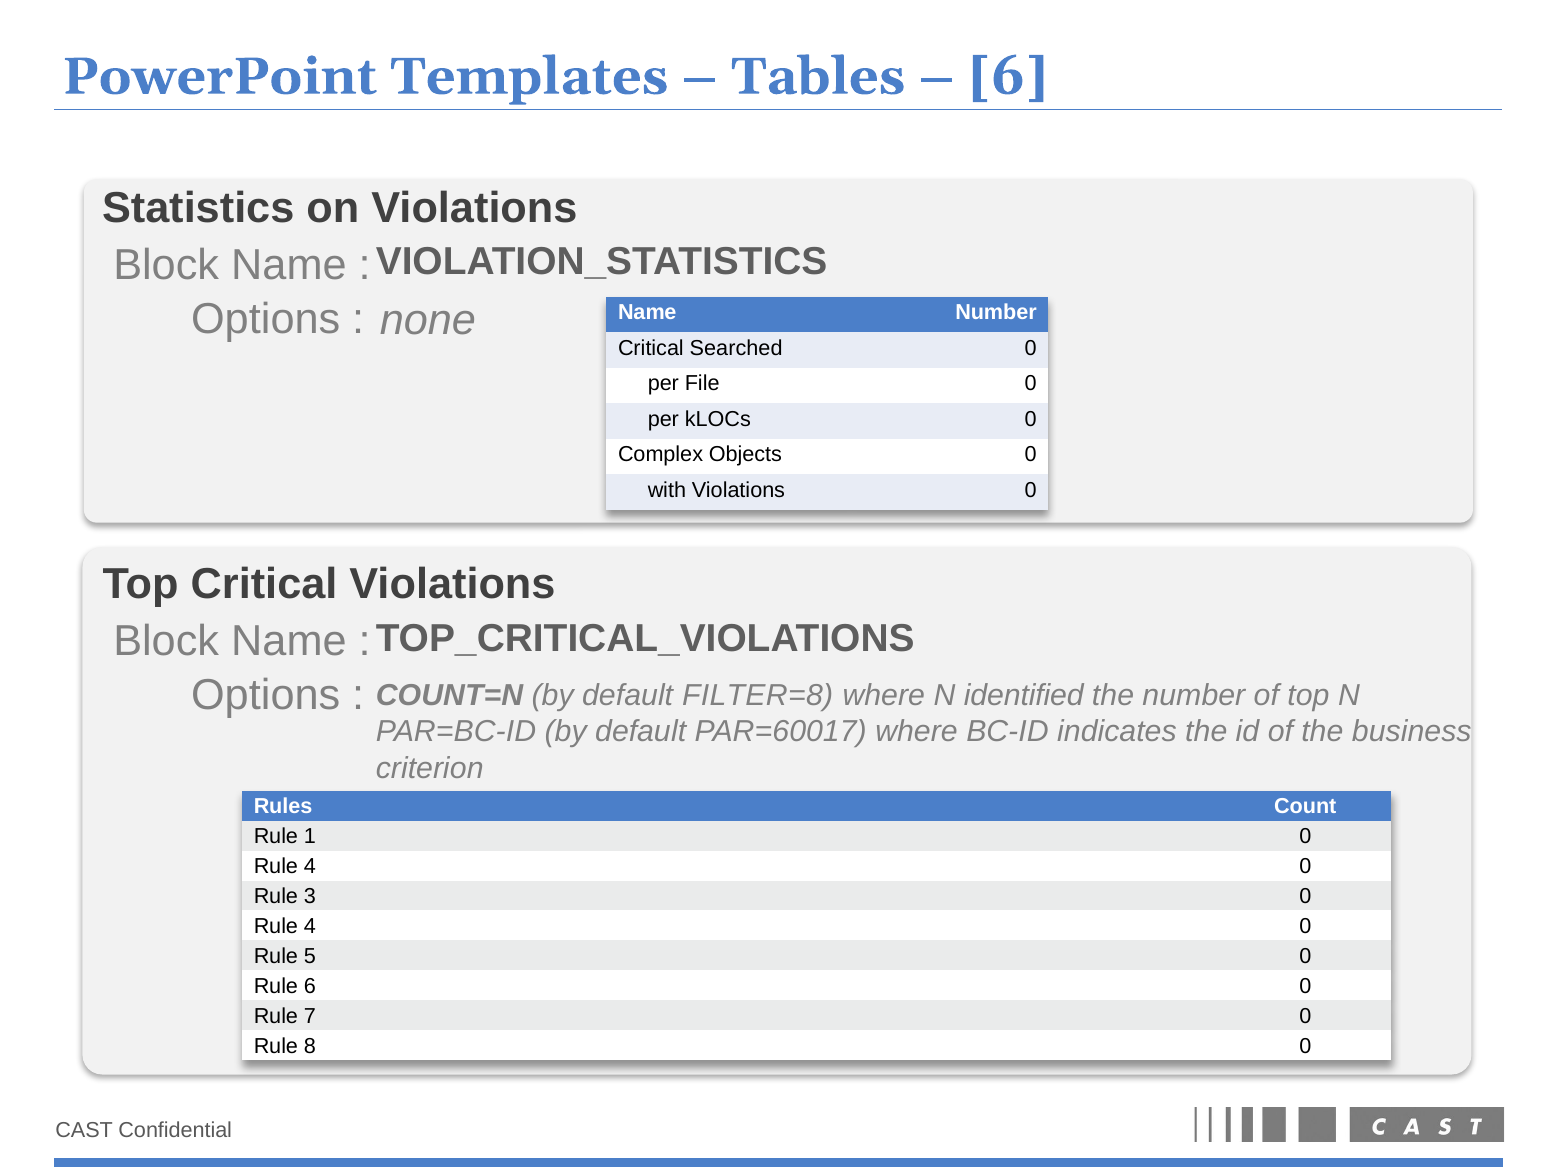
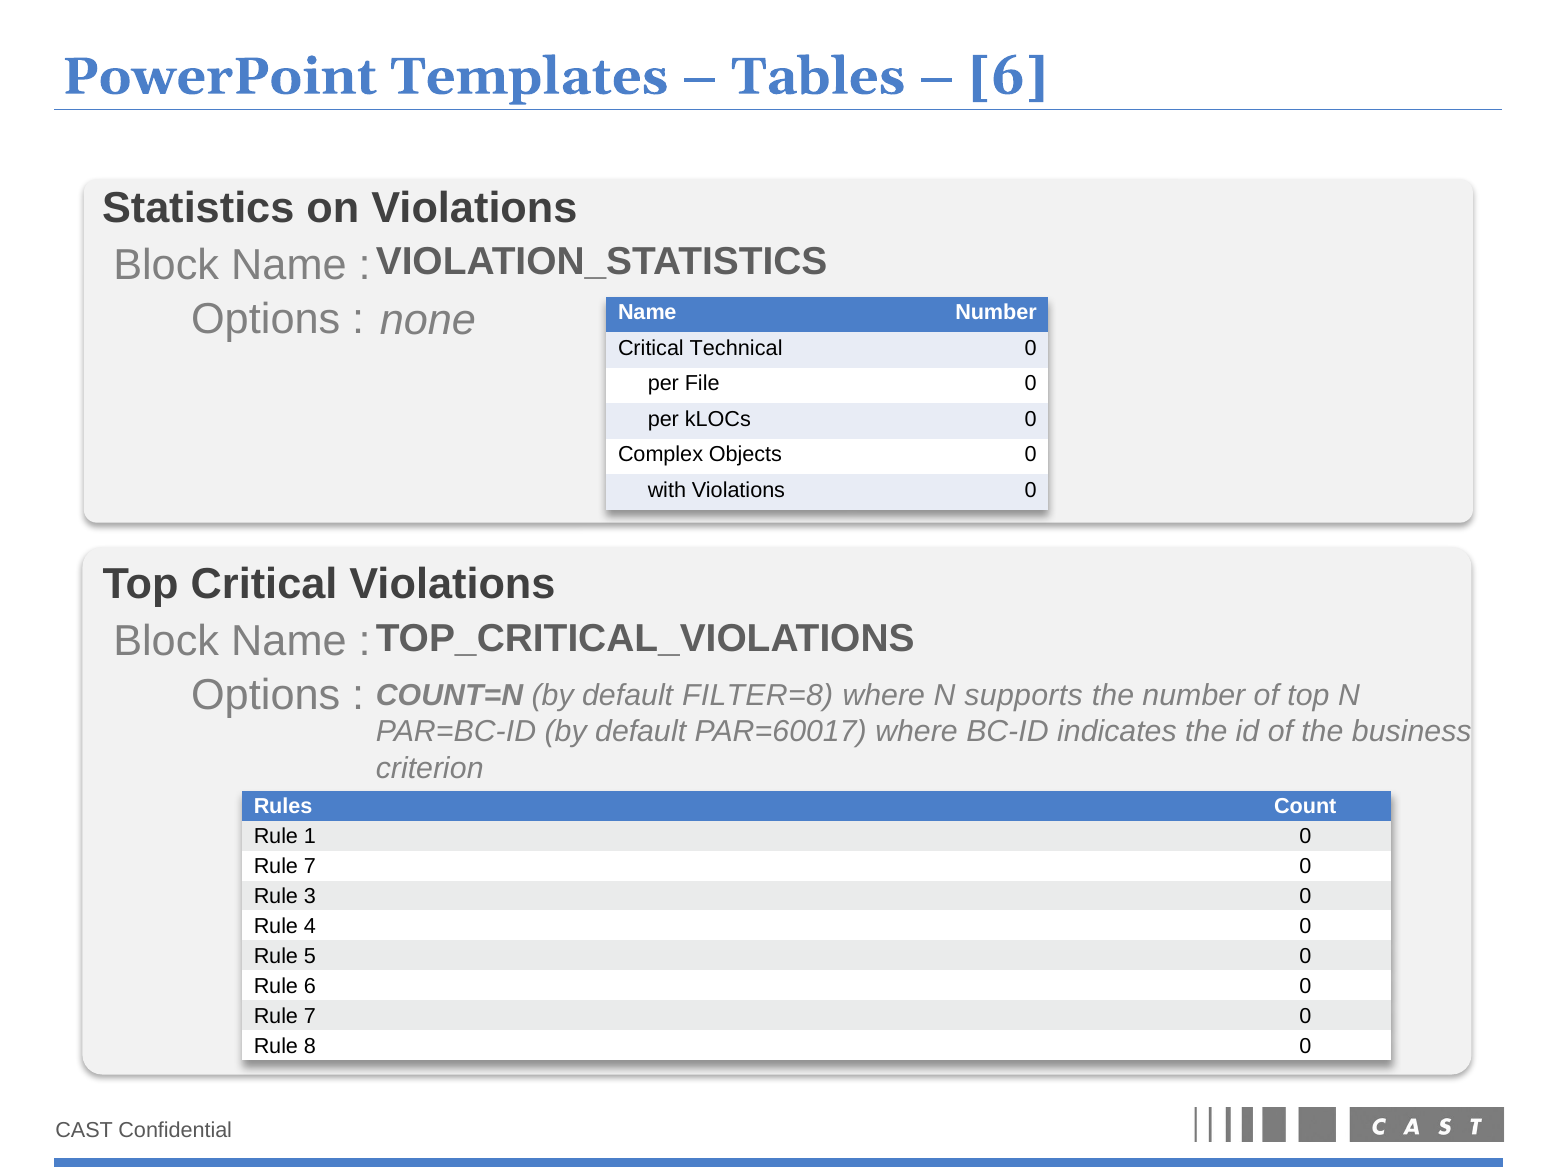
Searched: Searched -> Technical (736, 348)
identified: identified -> supports (1024, 695)
4: 4 -> 7 (310, 866)
